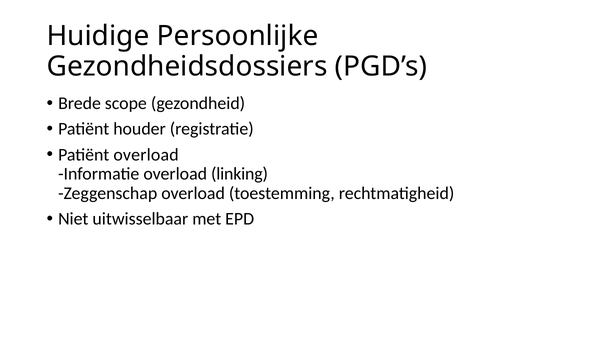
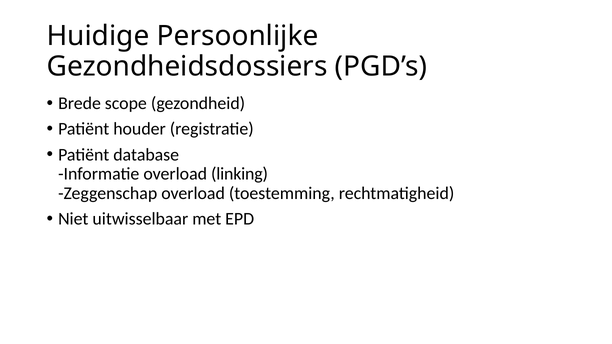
Patiënt overload: overload -> database (146, 155)
